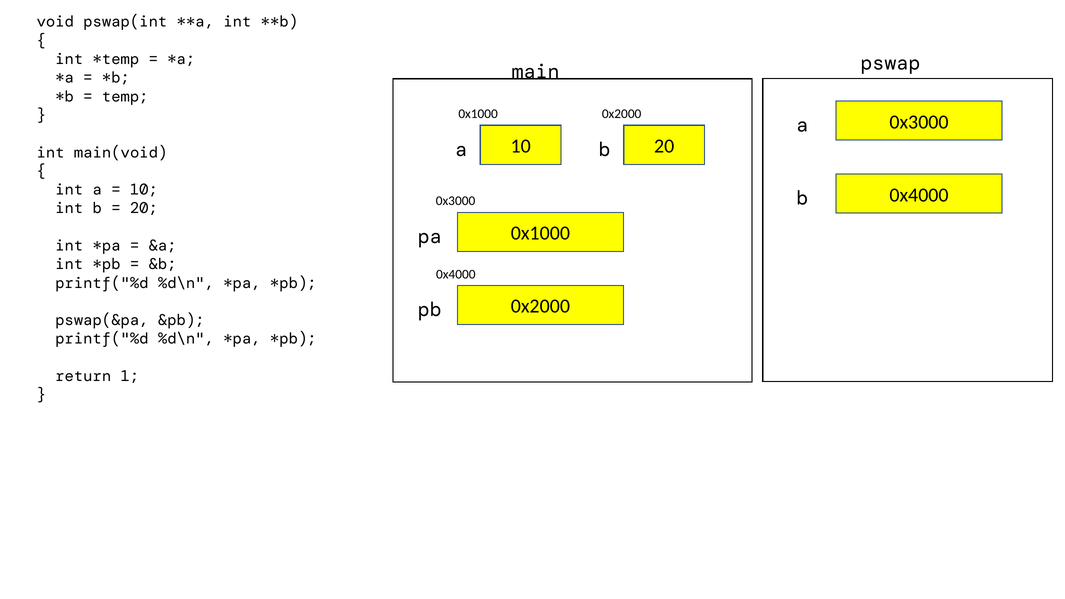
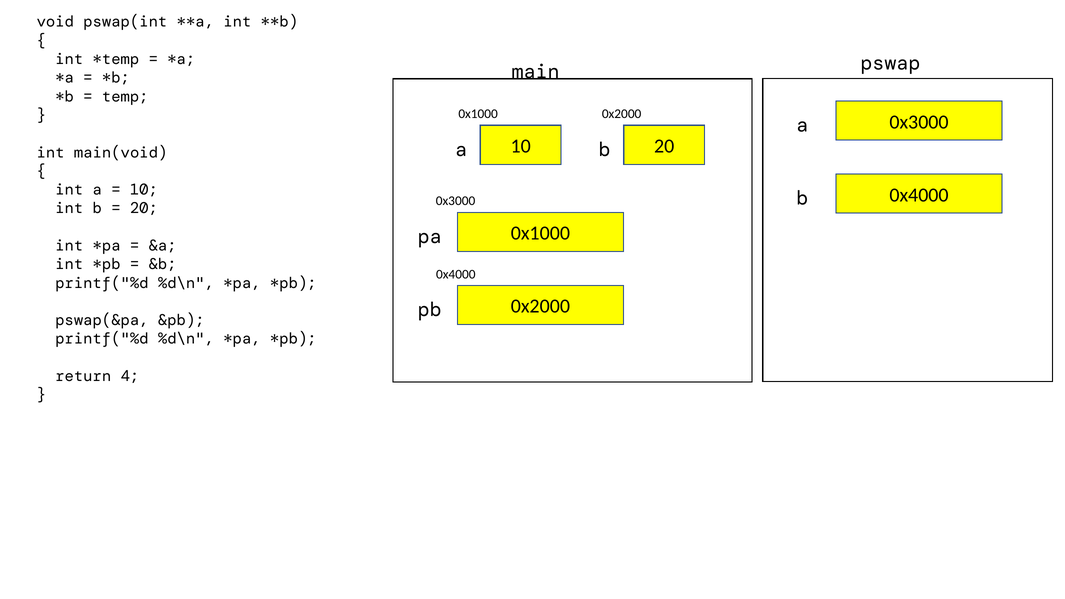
1: 1 -> 4 (130, 376)
